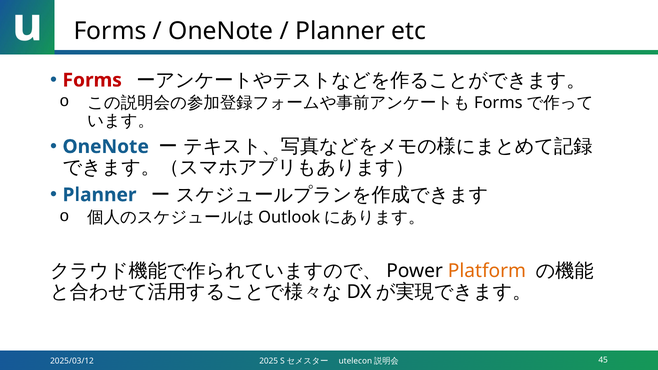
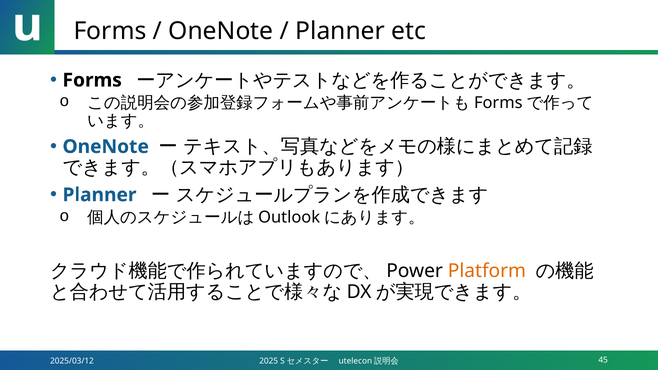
Forms colour: red -> black (92, 80)
